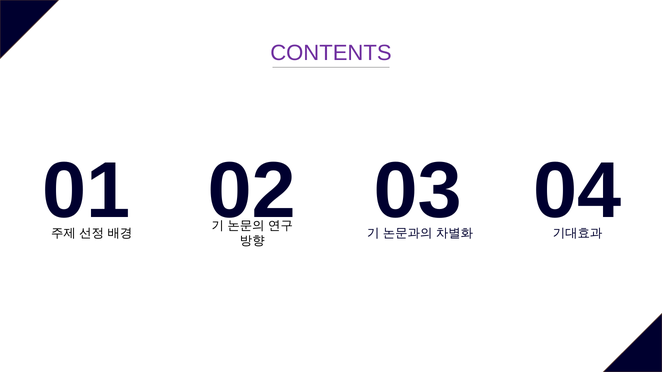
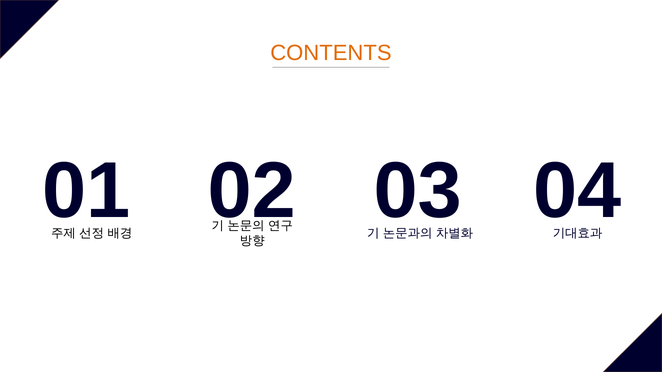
CONTENTS colour: purple -> orange (331, 53)
